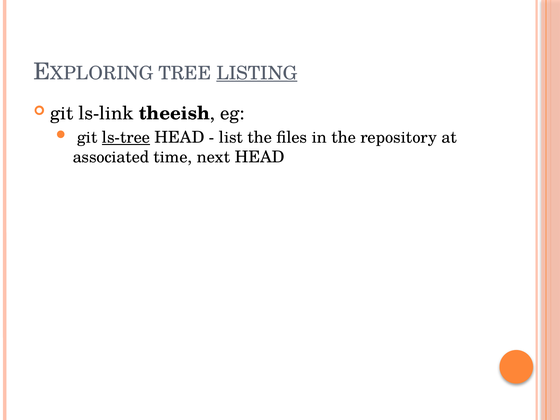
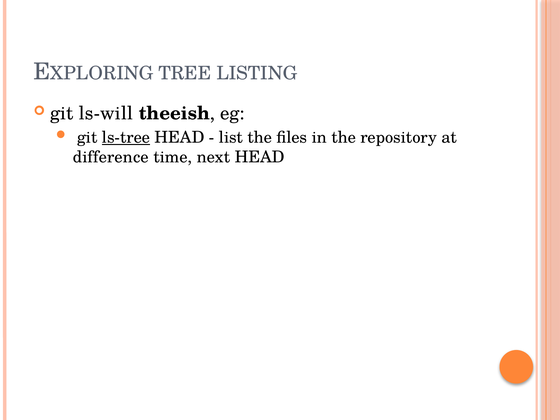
LISTING underline: present -> none (257, 73)
ls-link: ls-link -> ls-will (106, 113)
associated: associated -> difference (111, 157)
